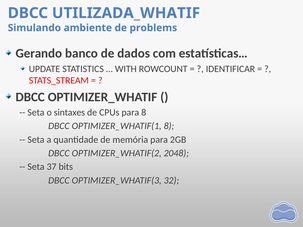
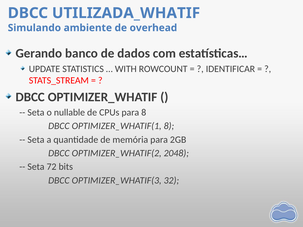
problems: problems -> overhead (153, 28)
sintaxes: sintaxes -> nullable (69, 112)
37: 37 -> 72 (52, 167)
